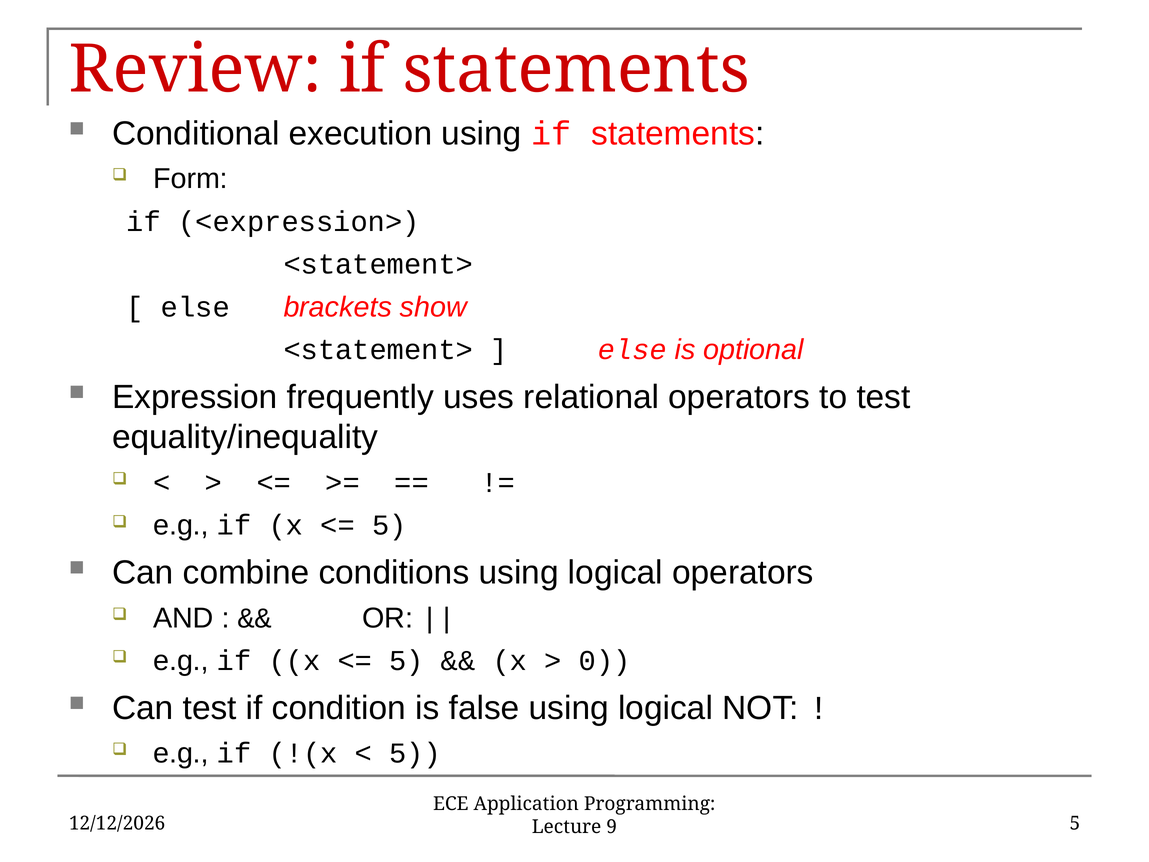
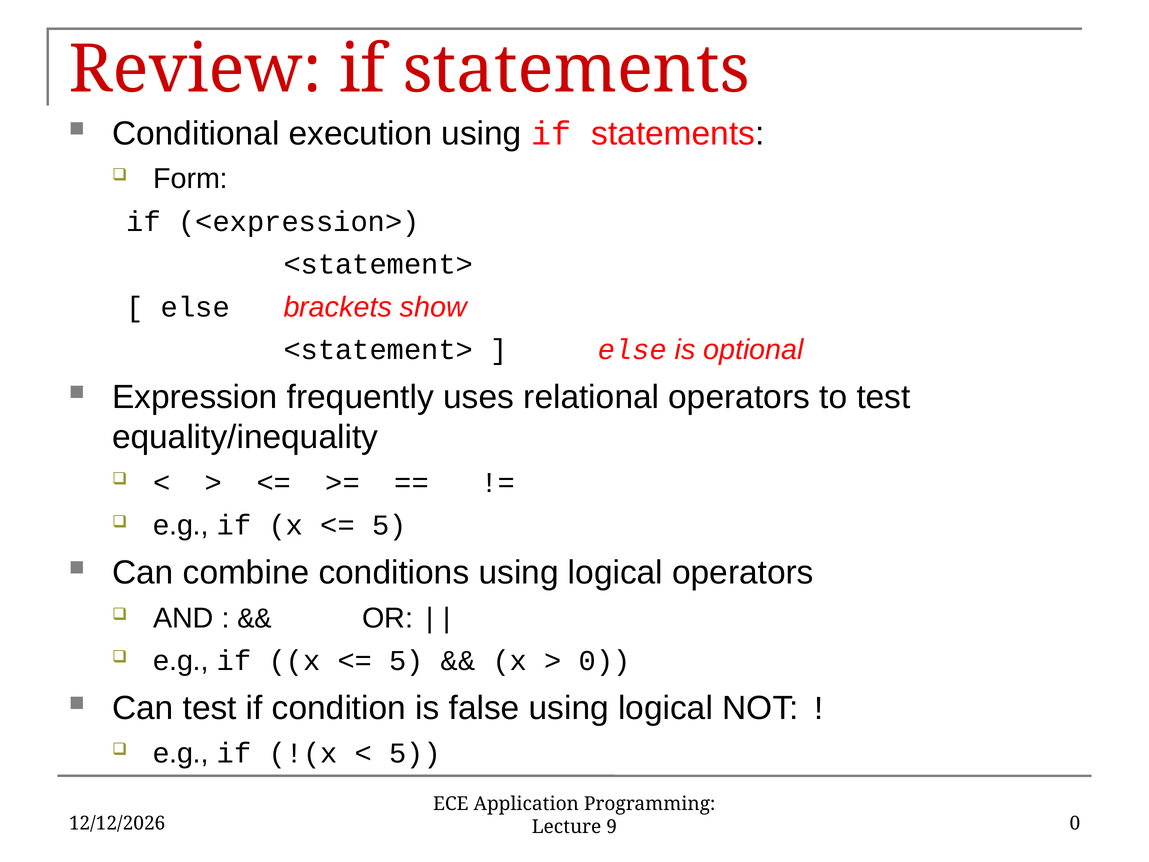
9 5: 5 -> 0 (1075, 823)
